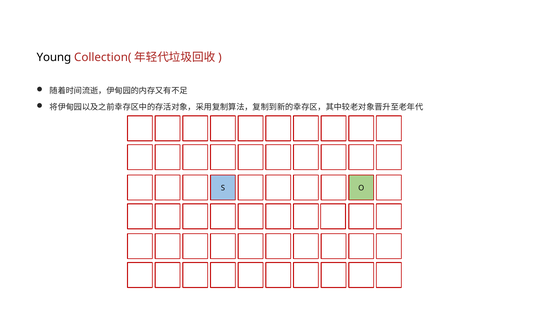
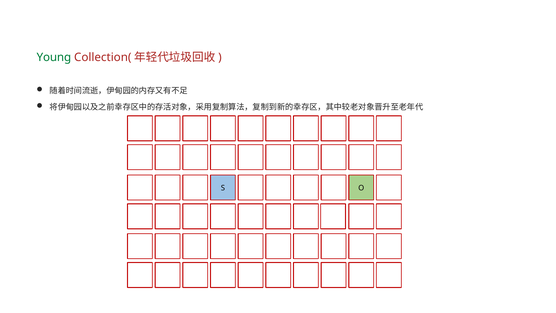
Young colour: black -> green (54, 57)
